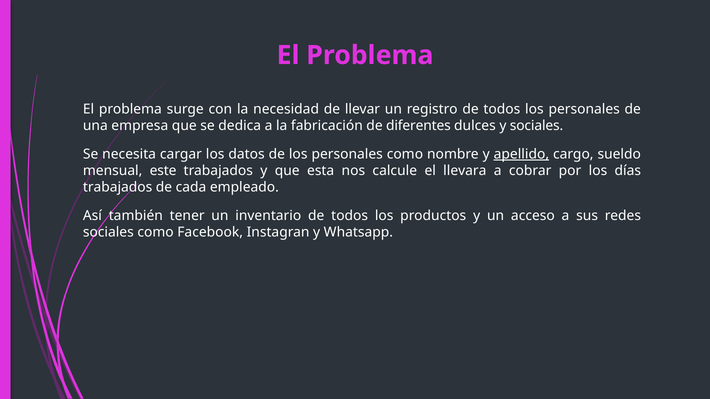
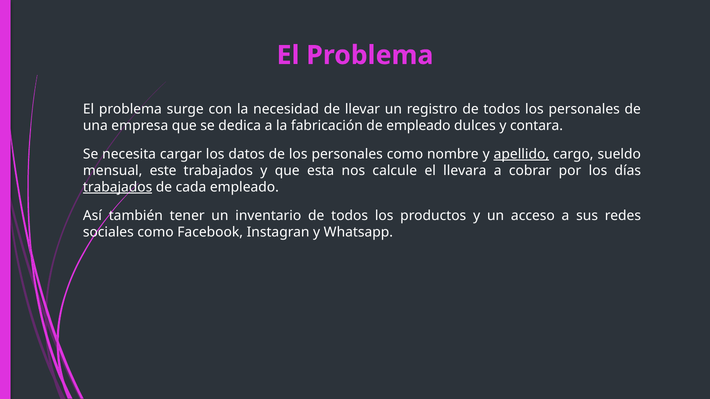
de diferentes: diferentes -> empleado (418, 126)
y sociales: sociales -> contara (536, 126)
trabajados underline: none -> present (118, 187)
